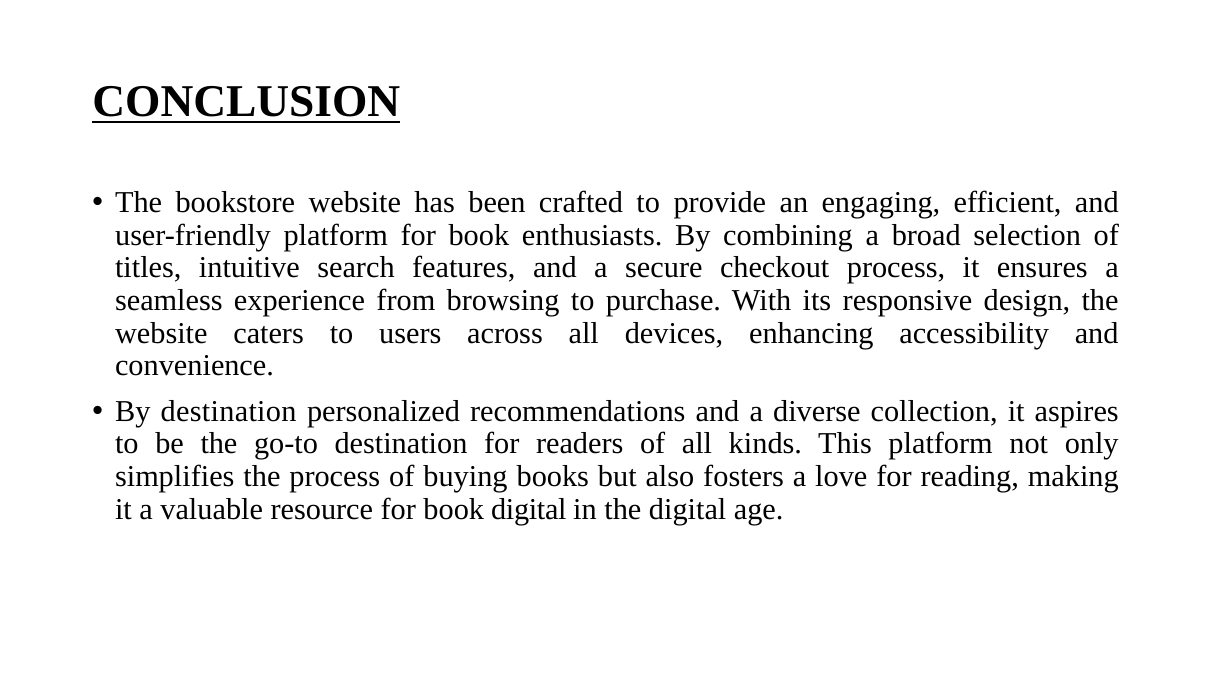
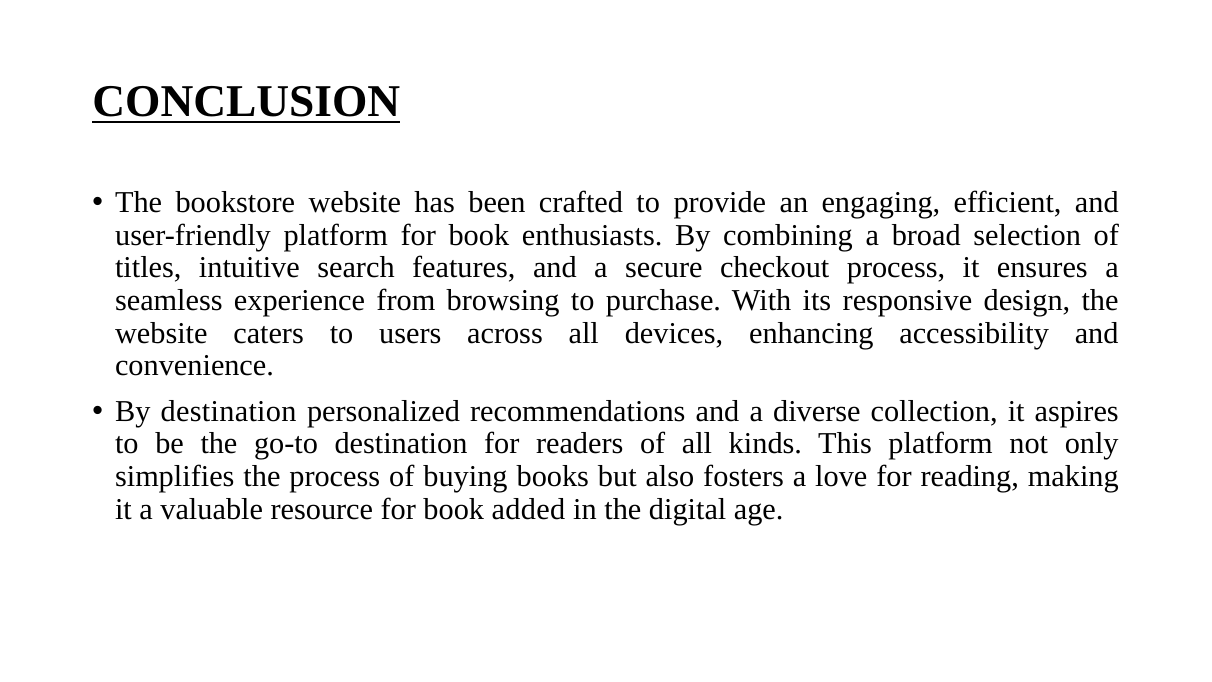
book digital: digital -> added (529, 509)
